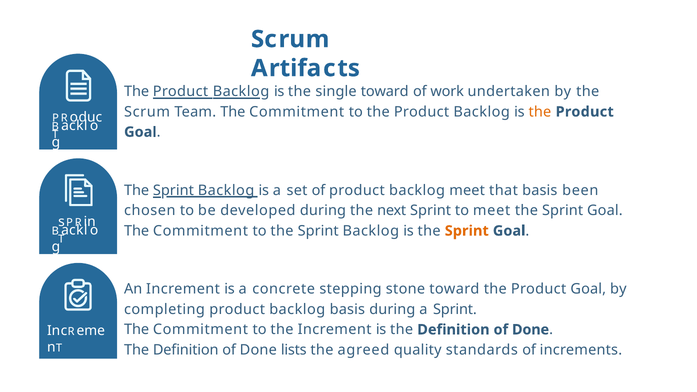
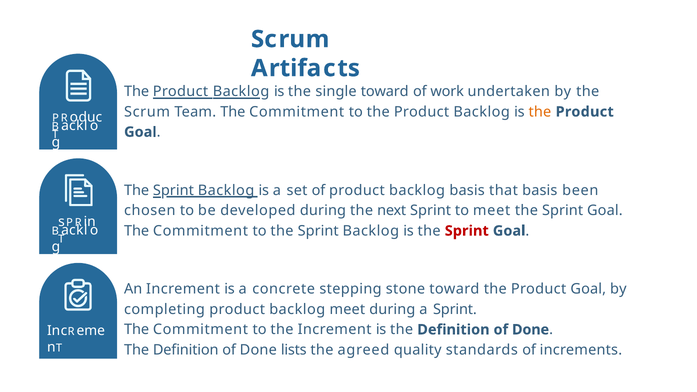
backlog meet: meet -> basis (467, 191)
Sprint colour: orange -> red (467, 231)
backlog basis: basis -> meet (347, 309)
